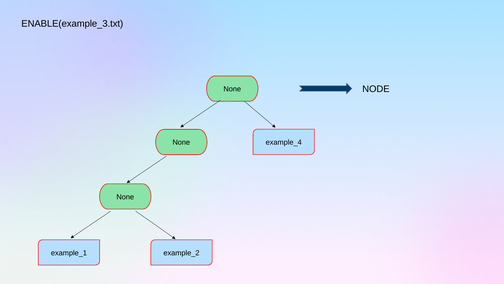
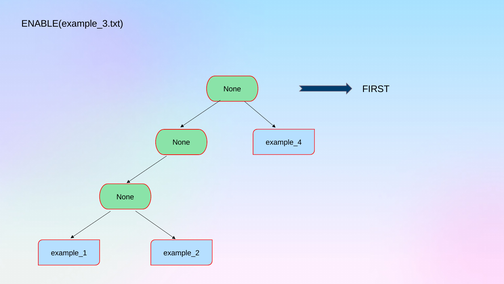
NODE: NODE -> FIRST (376, 89)
